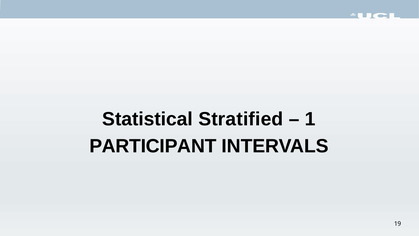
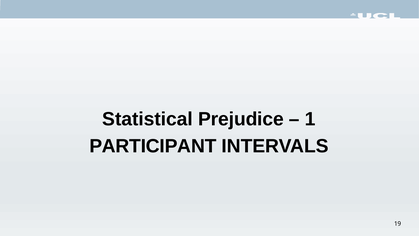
Stratified: Stratified -> Prejudice (241, 119)
